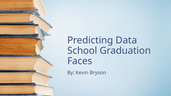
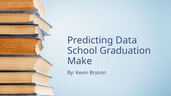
Faces: Faces -> Make (80, 61)
